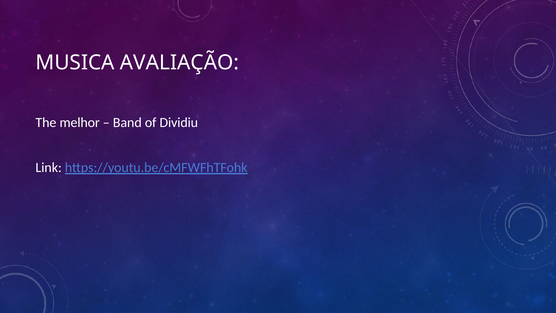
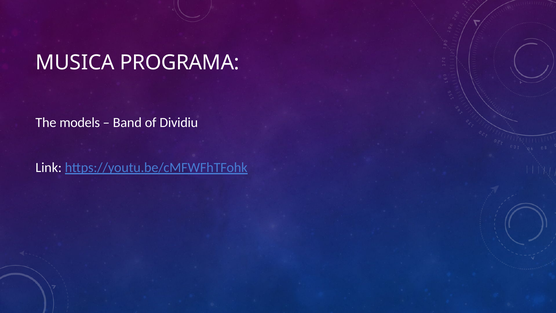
AVALIAÇÃO: AVALIAÇÃO -> PROGRAMA (180, 62)
melhor: melhor -> models (80, 123)
